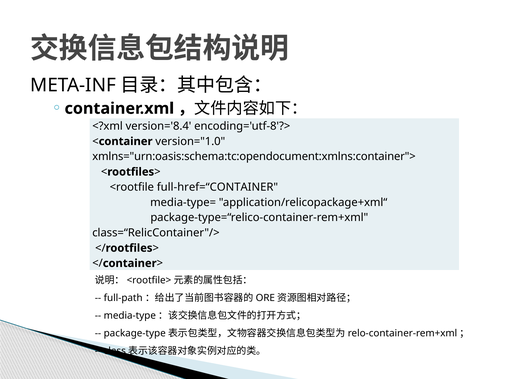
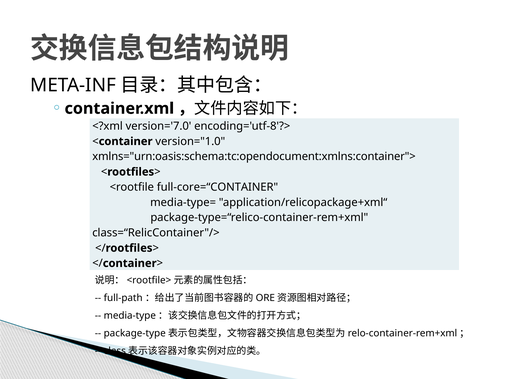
version='8.4: version='8.4 -> version='7.0 (158, 126)
full-href=“CONTAINER: full-href=“CONTAINER -> full-core=“CONTAINER (217, 187)
